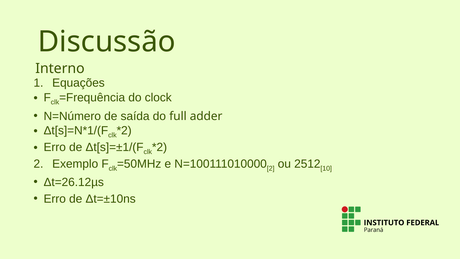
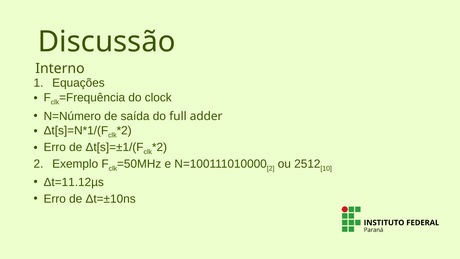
Δt=26.12µs: Δt=26.12µs -> Δt=11.12µs (74, 182)
